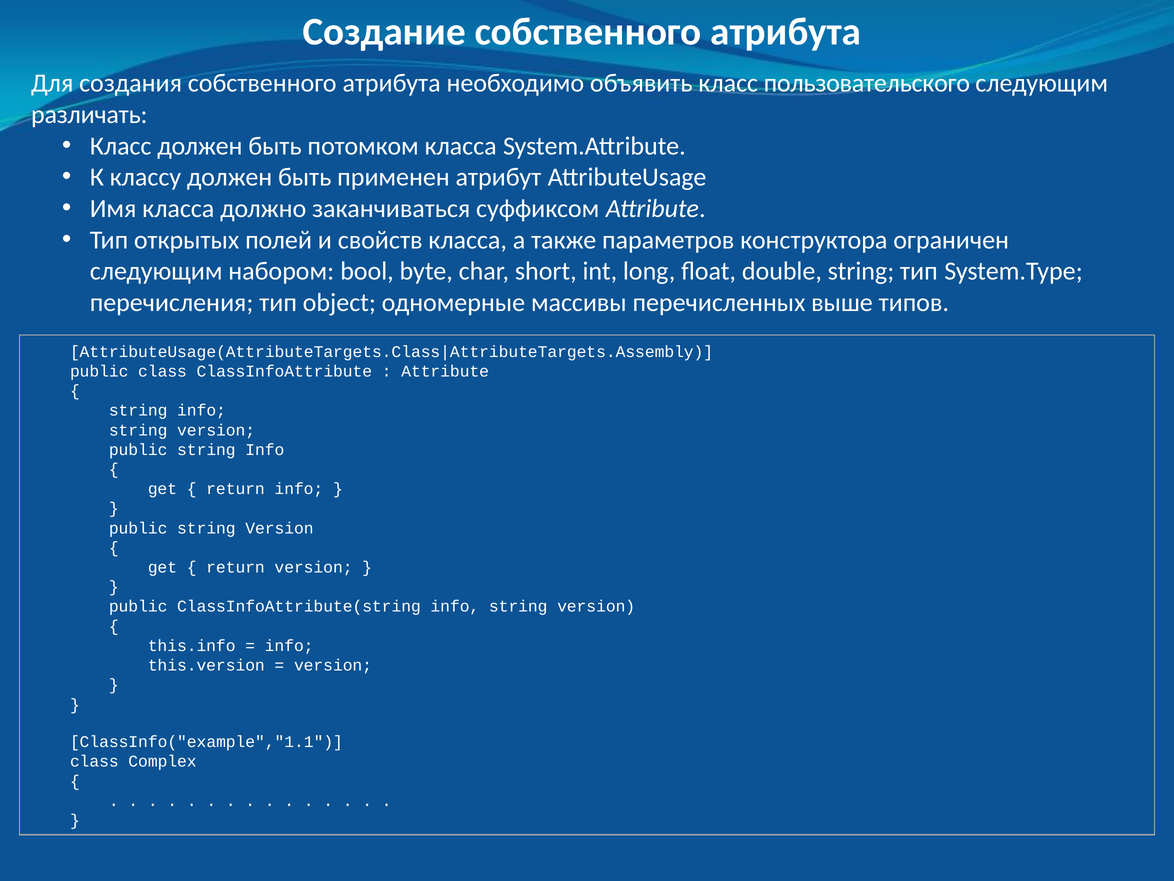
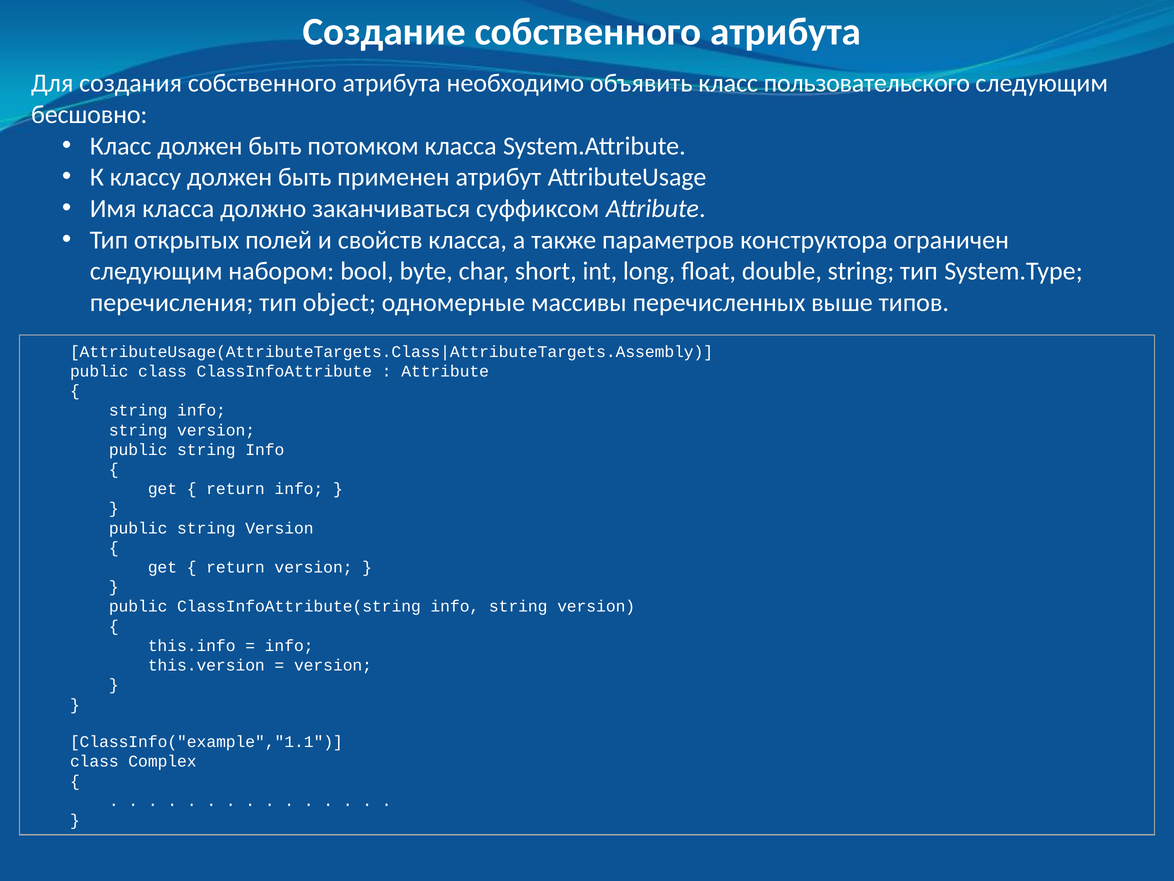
различать: различать -> бесшовно (89, 115)
